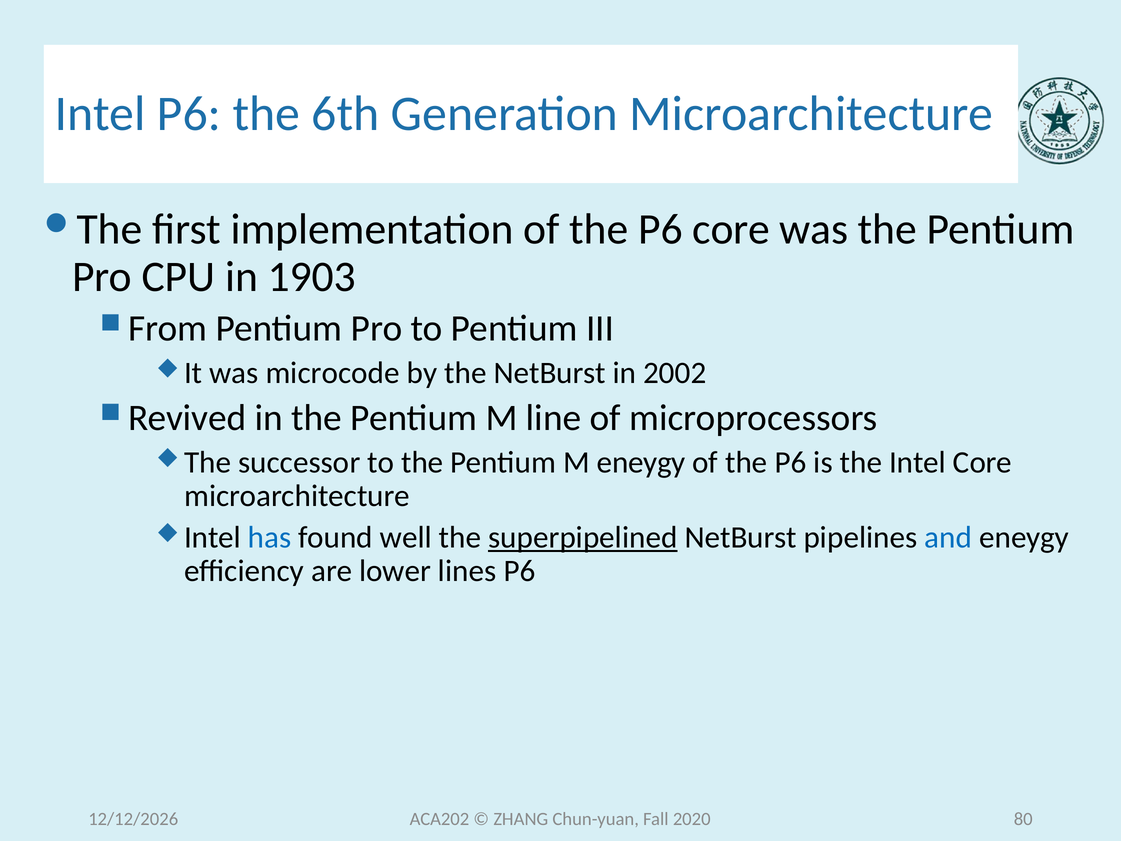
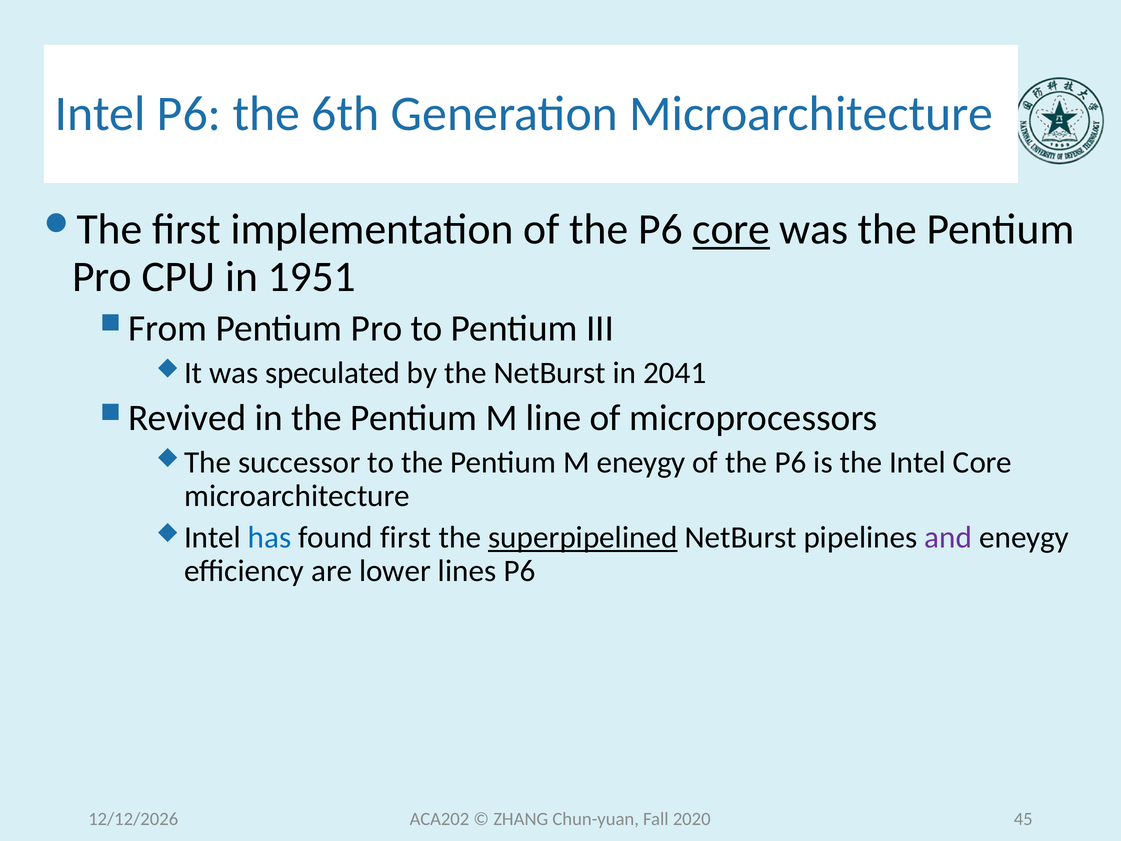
core underline: none -> present (731, 229)
1903: 1903 -> 1951 (312, 277)
microcode: microcode -> speculated (333, 373)
2002: 2002 -> 2041 (675, 373)
found well: well -> first (406, 537)
and colour: blue -> purple (948, 537)
80: 80 -> 45 (1023, 819)
